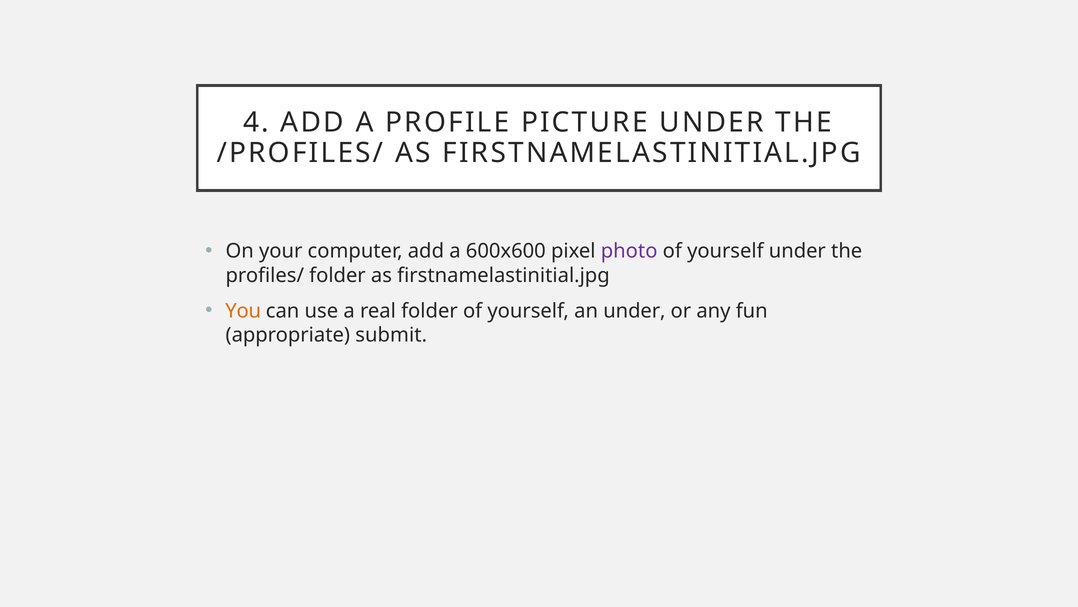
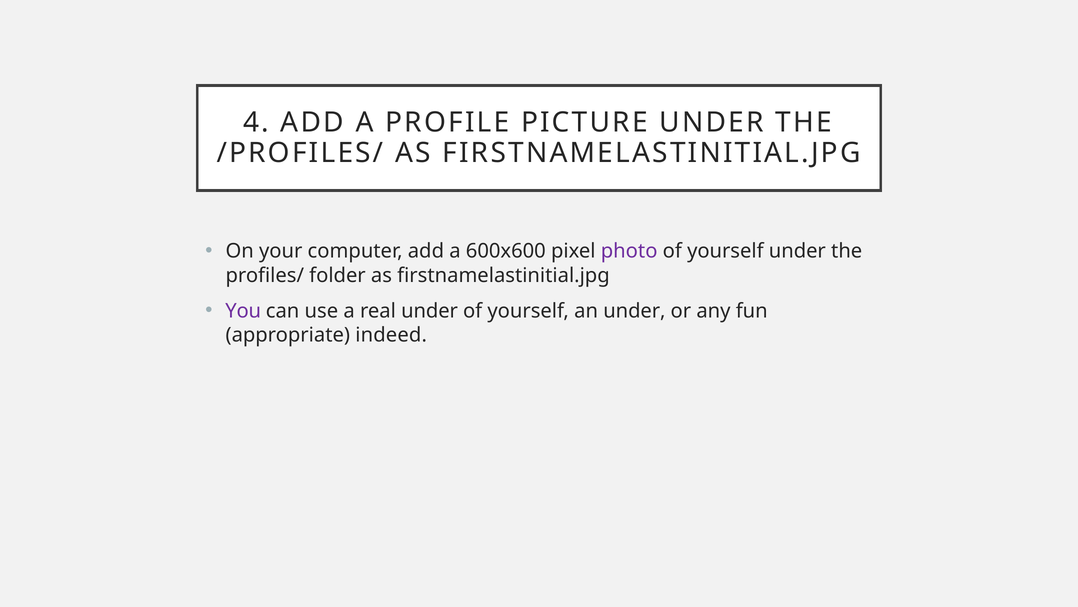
You colour: orange -> purple (243, 311)
real folder: folder -> under (430, 311)
submit: submit -> indeed (391, 335)
